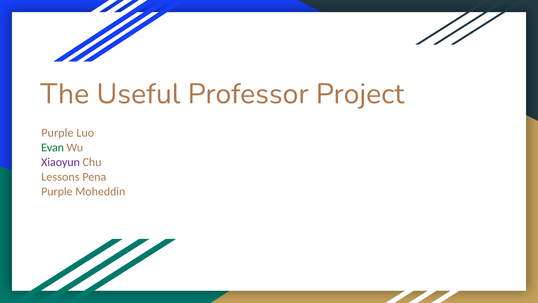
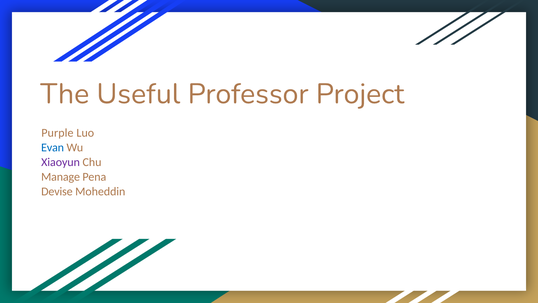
Evan colour: green -> blue (53, 147)
Lessons: Lessons -> Manage (61, 177)
Purple: Purple -> Devise (57, 191)
